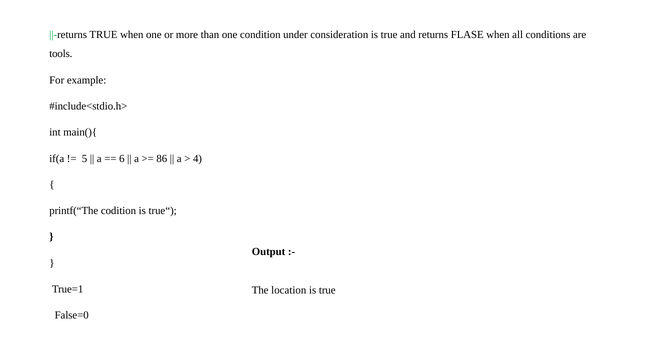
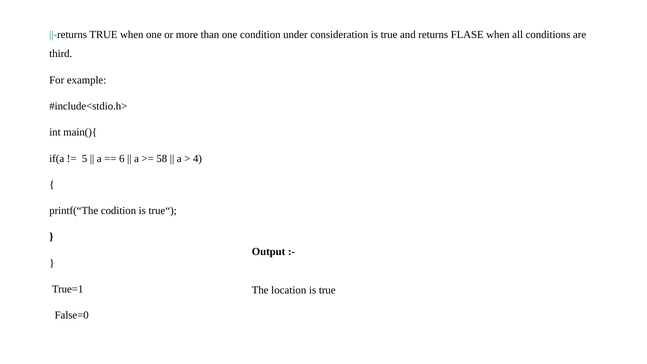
tools: tools -> third (61, 54)
86: 86 -> 58 (162, 158)
